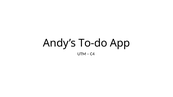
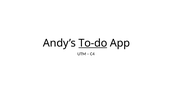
To-do underline: none -> present (93, 43)
